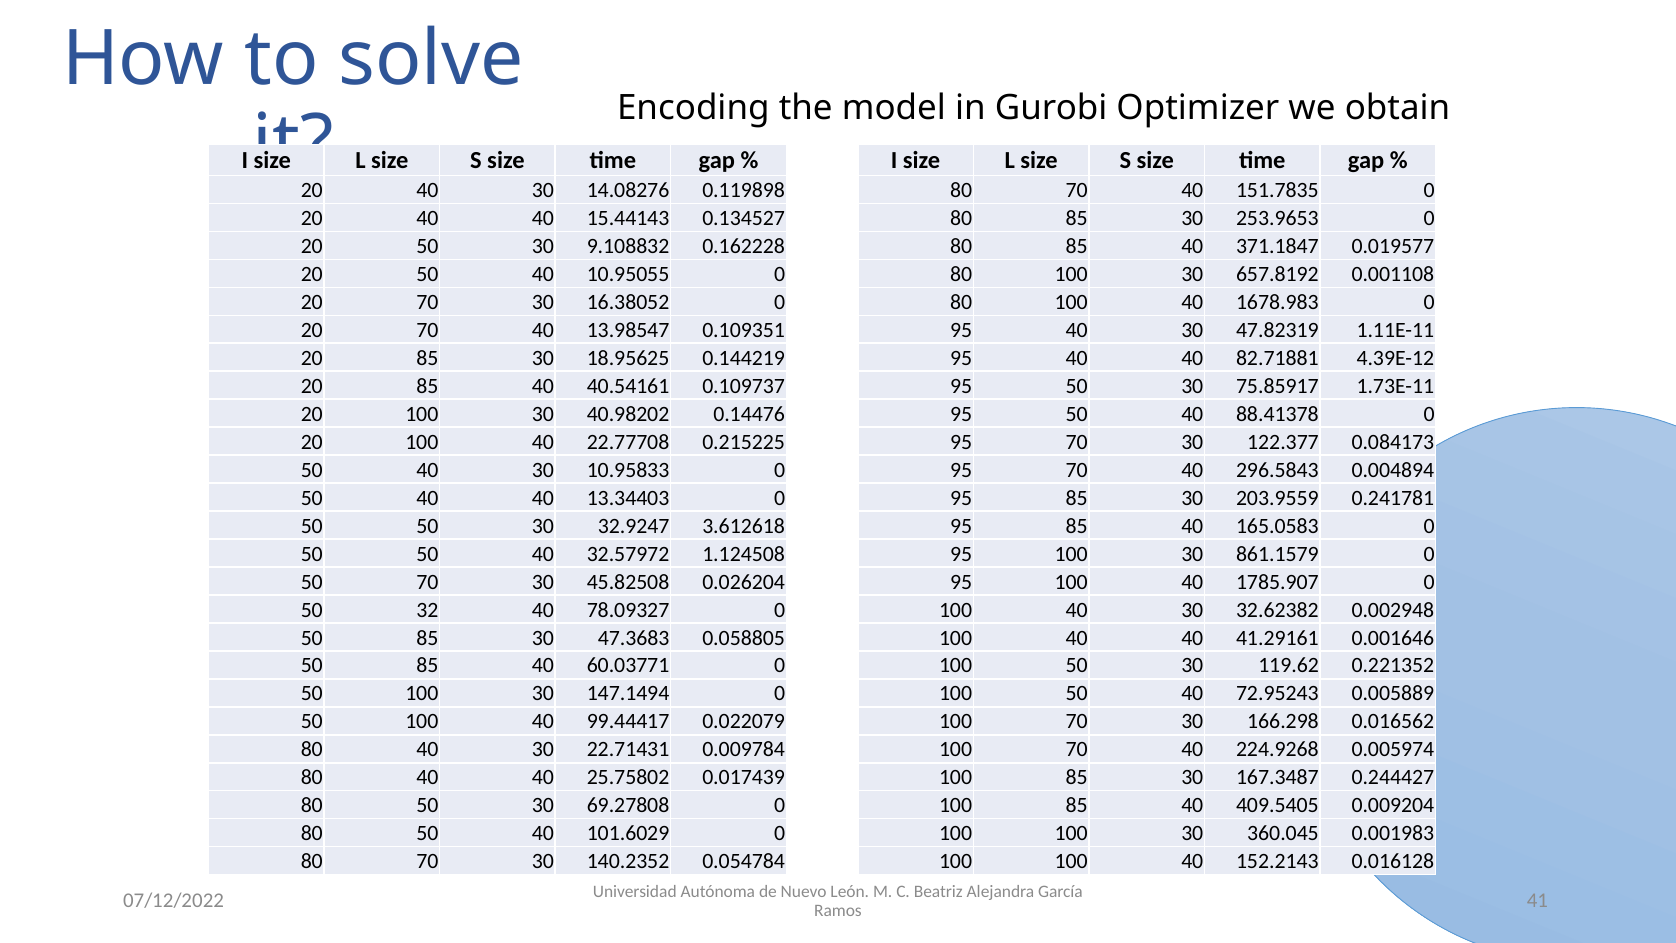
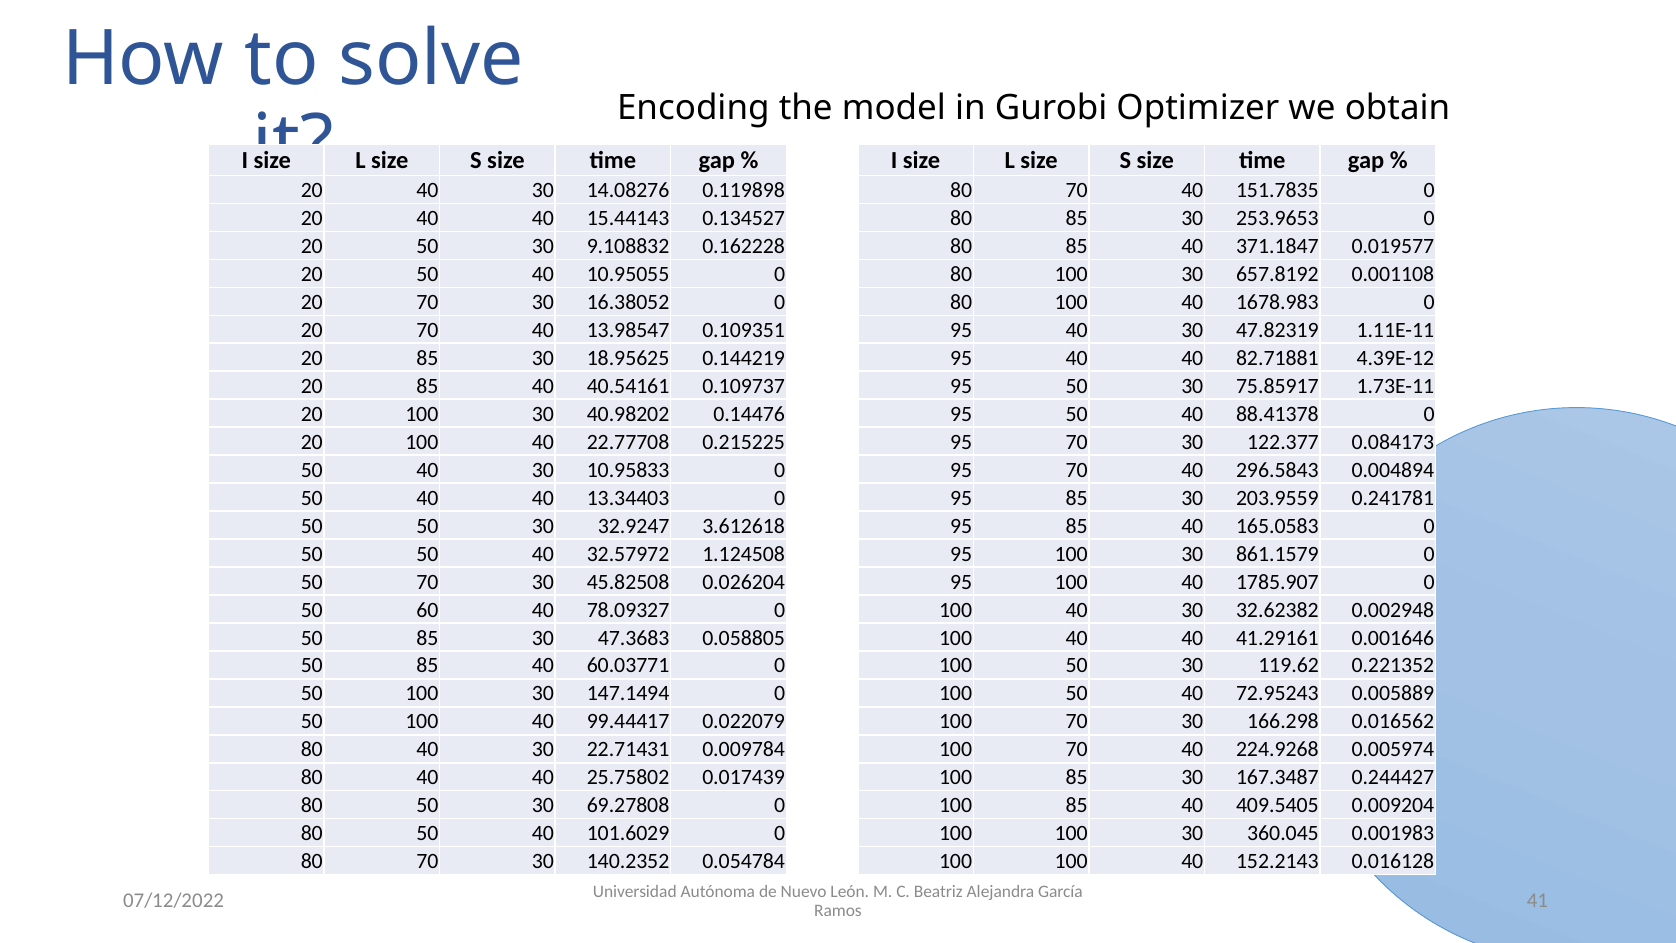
32: 32 -> 60 (427, 610)
